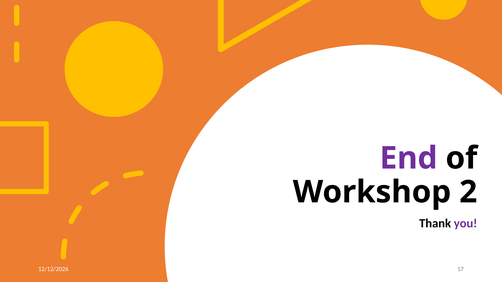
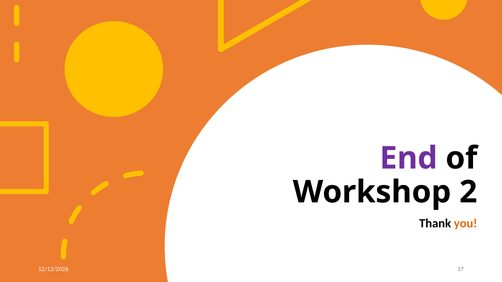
you colour: purple -> orange (466, 224)
